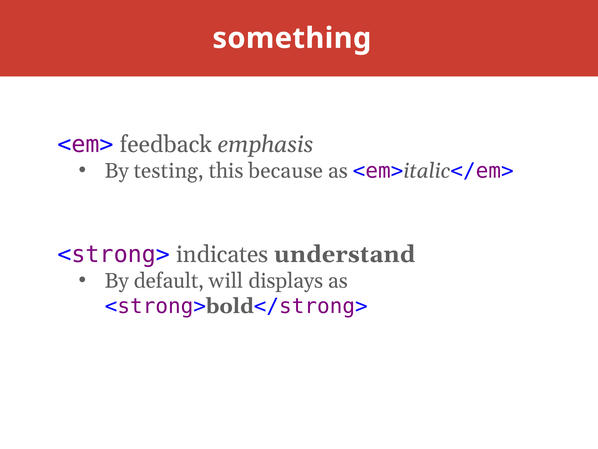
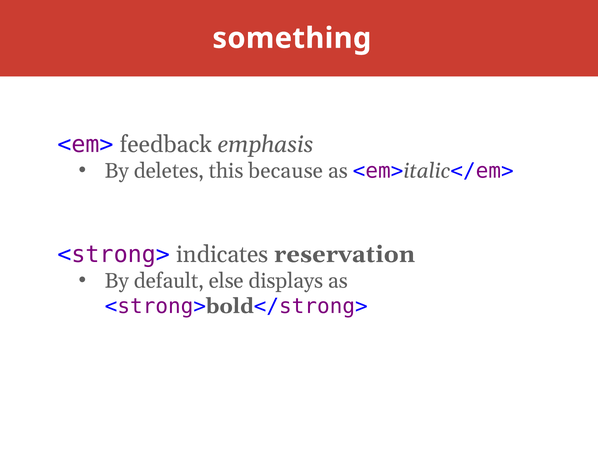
testing: testing -> deletes (169, 171)
understand: understand -> reservation (345, 254)
will: will -> else (226, 281)
